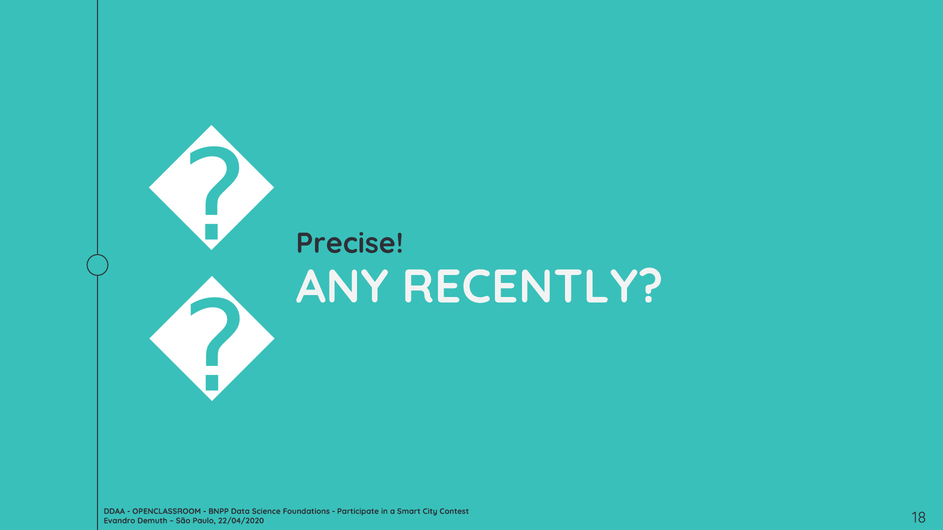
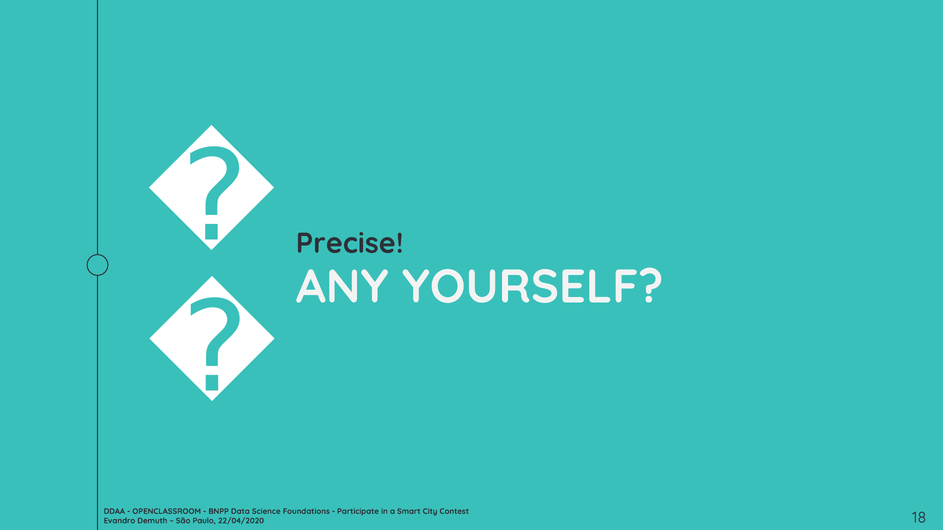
RECENTLY: RECENTLY -> YOURSELF (533, 287)
